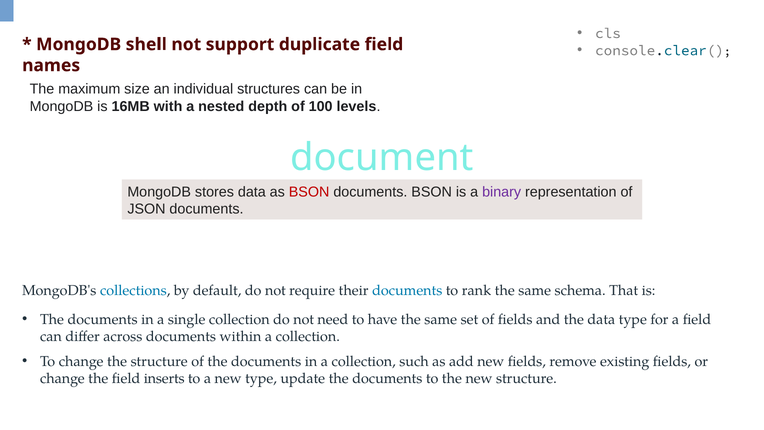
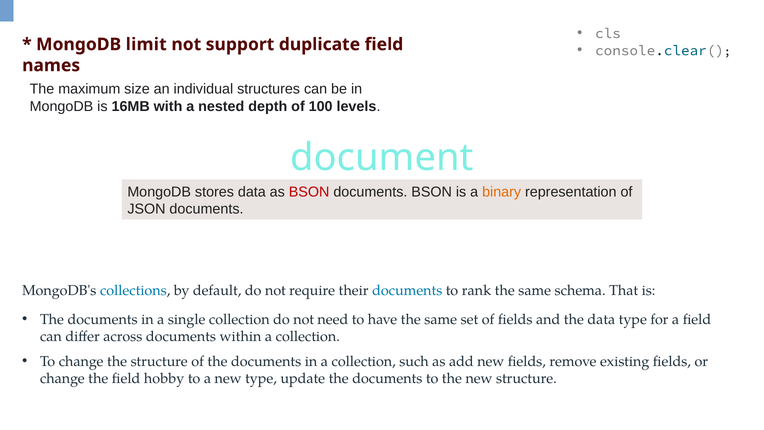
shell: shell -> limit (146, 44)
binary colour: purple -> orange (502, 192)
inserts: inserts -> hobby (164, 378)
